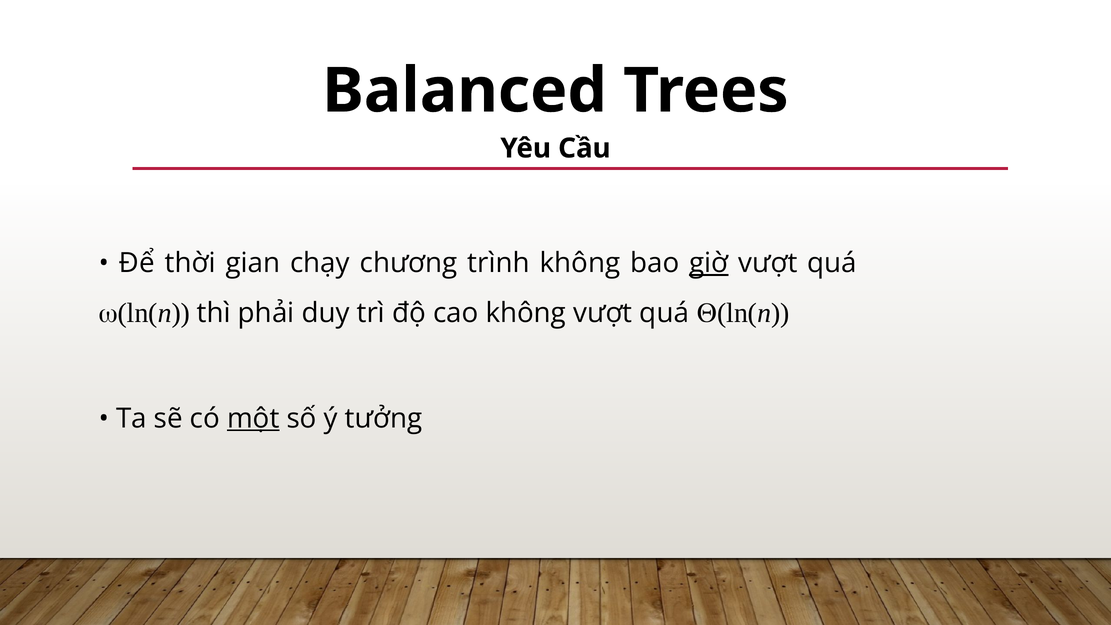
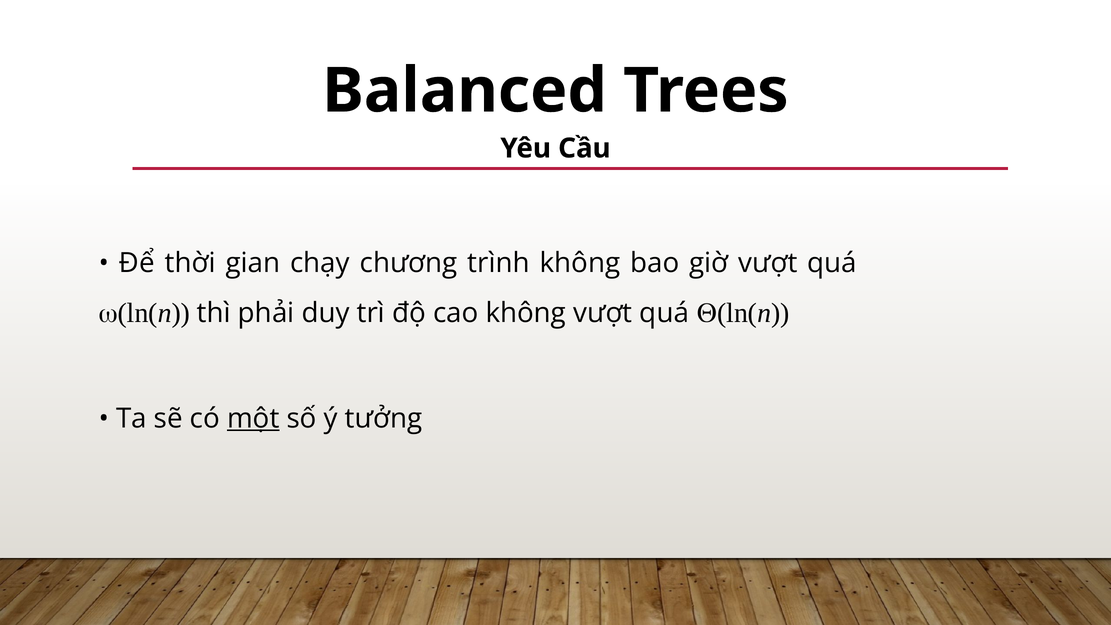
giờ underline: present -> none (709, 263)
